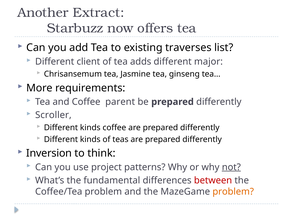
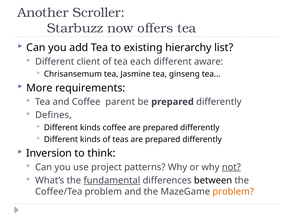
Extract: Extract -> Scroller (99, 13)
traverses: traverses -> hierarchy (188, 48)
adds: adds -> each (141, 62)
major: major -> aware (209, 62)
Scroller: Scroller -> Defines (53, 115)
fundamental underline: none -> present (112, 180)
between colour: red -> black (213, 180)
